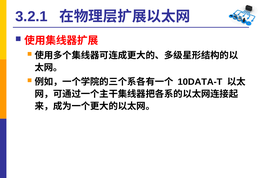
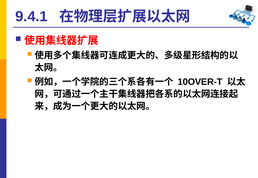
3.2.1: 3.2.1 -> 9.4.1 (31, 17)
10DATA-T: 10DATA-T -> 10OVER-T (200, 82)
